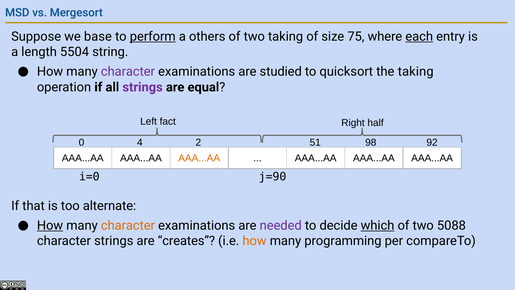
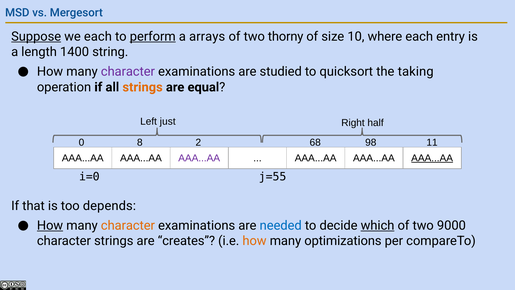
Suppose underline: none -> present (36, 36)
we base: base -> each (98, 36)
others: others -> arrays (207, 36)
two taking: taking -> thorny (286, 36)
75: 75 -> 10 (356, 36)
each underline: present -> none (419, 36)
5504: 5504 -> 1400 (75, 52)
strings colour: purple -> orange (143, 87)
fact: fact -> just (168, 121)
4: 4 -> 8 (140, 142)
51: 51 -> 68 (315, 142)
92: 92 -> 11 (432, 142)
AAA...AA colour: orange -> purple (199, 158)
AAA...AA underline: none -> present (432, 158)
j=90: j=90 -> j=55 (273, 177)
alternate: alternate -> depends (109, 206)
needed colour: purple -> blue (281, 225)
5088: 5088 -> 9000 (451, 225)
programming: programming -> optimizations (343, 241)
